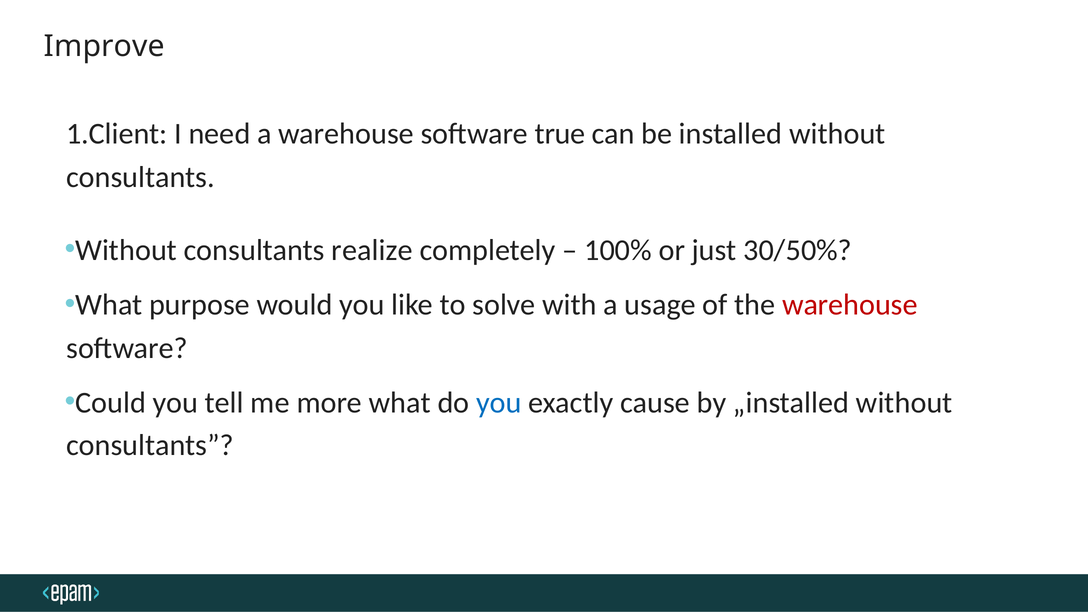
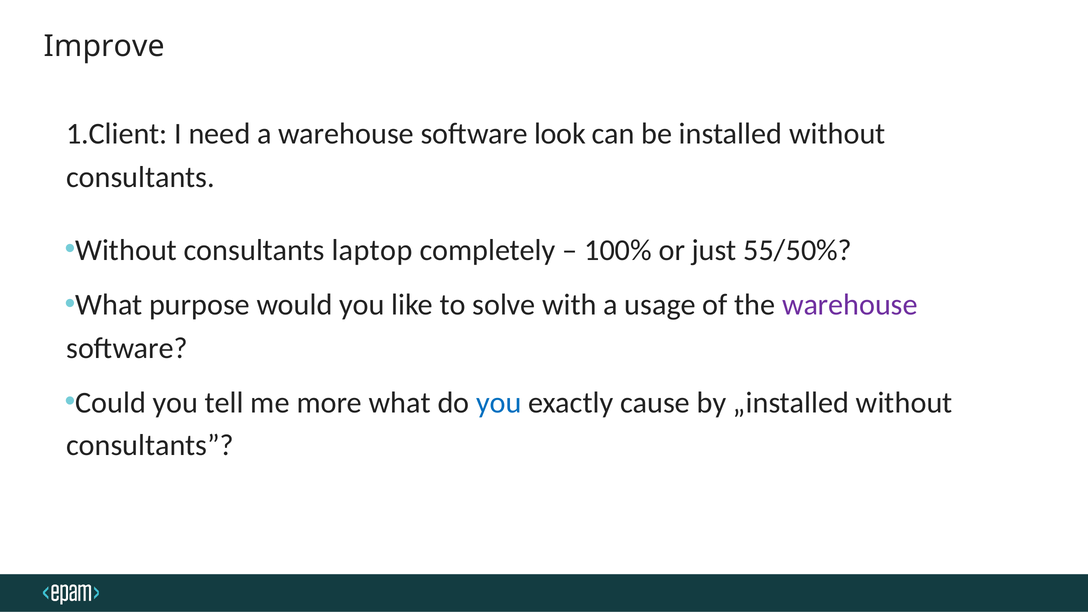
true: true -> look (560, 134)
realize: realize -> laptop (372, 250)
30/50%: 30/50% -> 55/50% (798, 250)
warehouse colour: red -> purple (850, 305)
